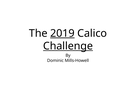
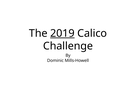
Challenge underline: present -> none (68, 46)
